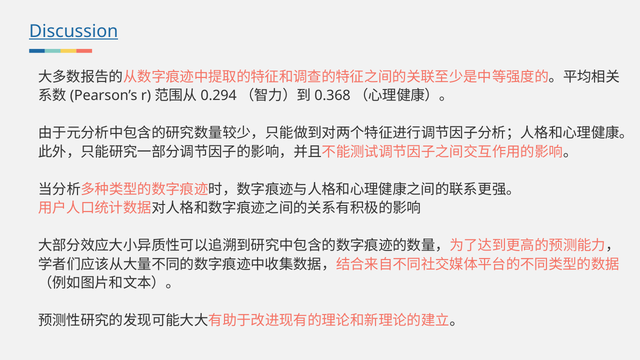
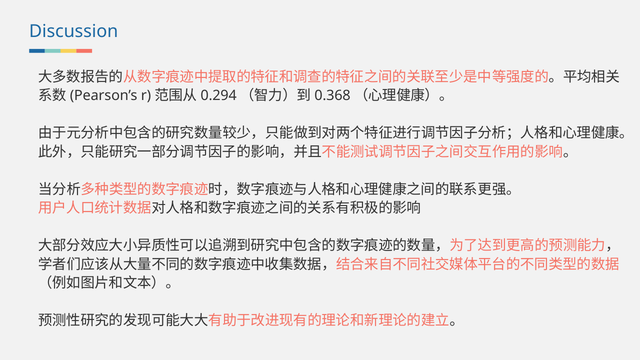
Discussion underline: present -> none (74, 31)
